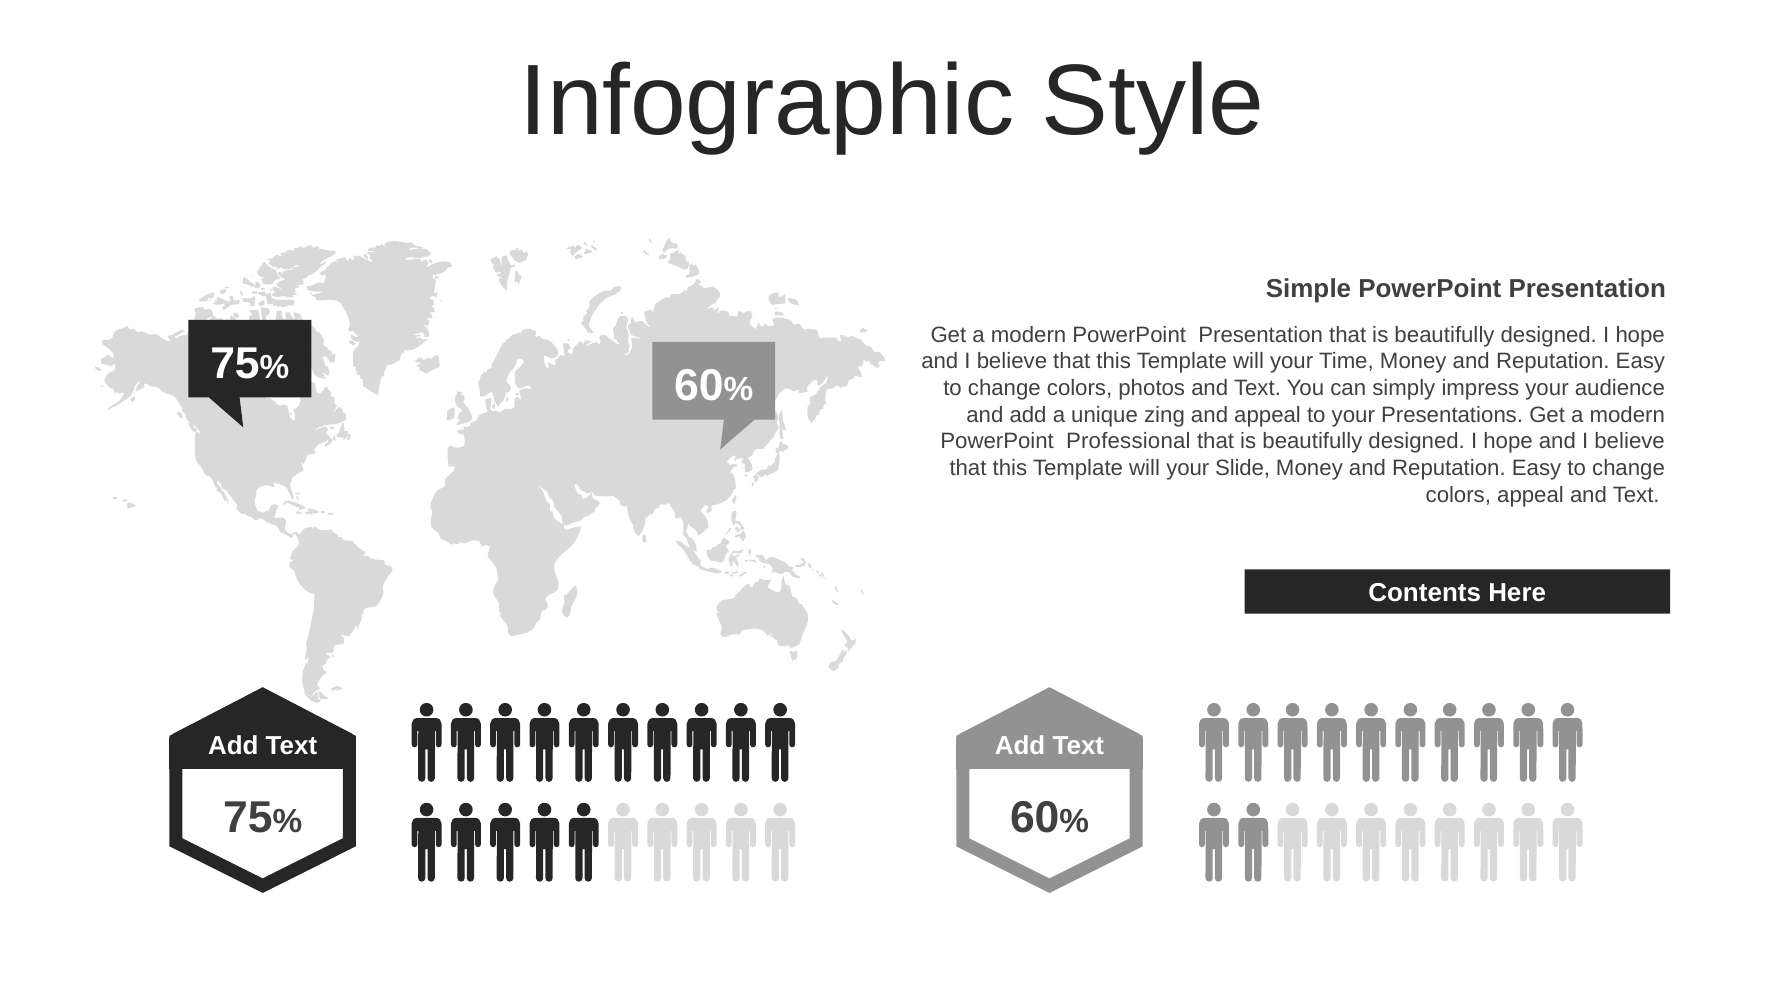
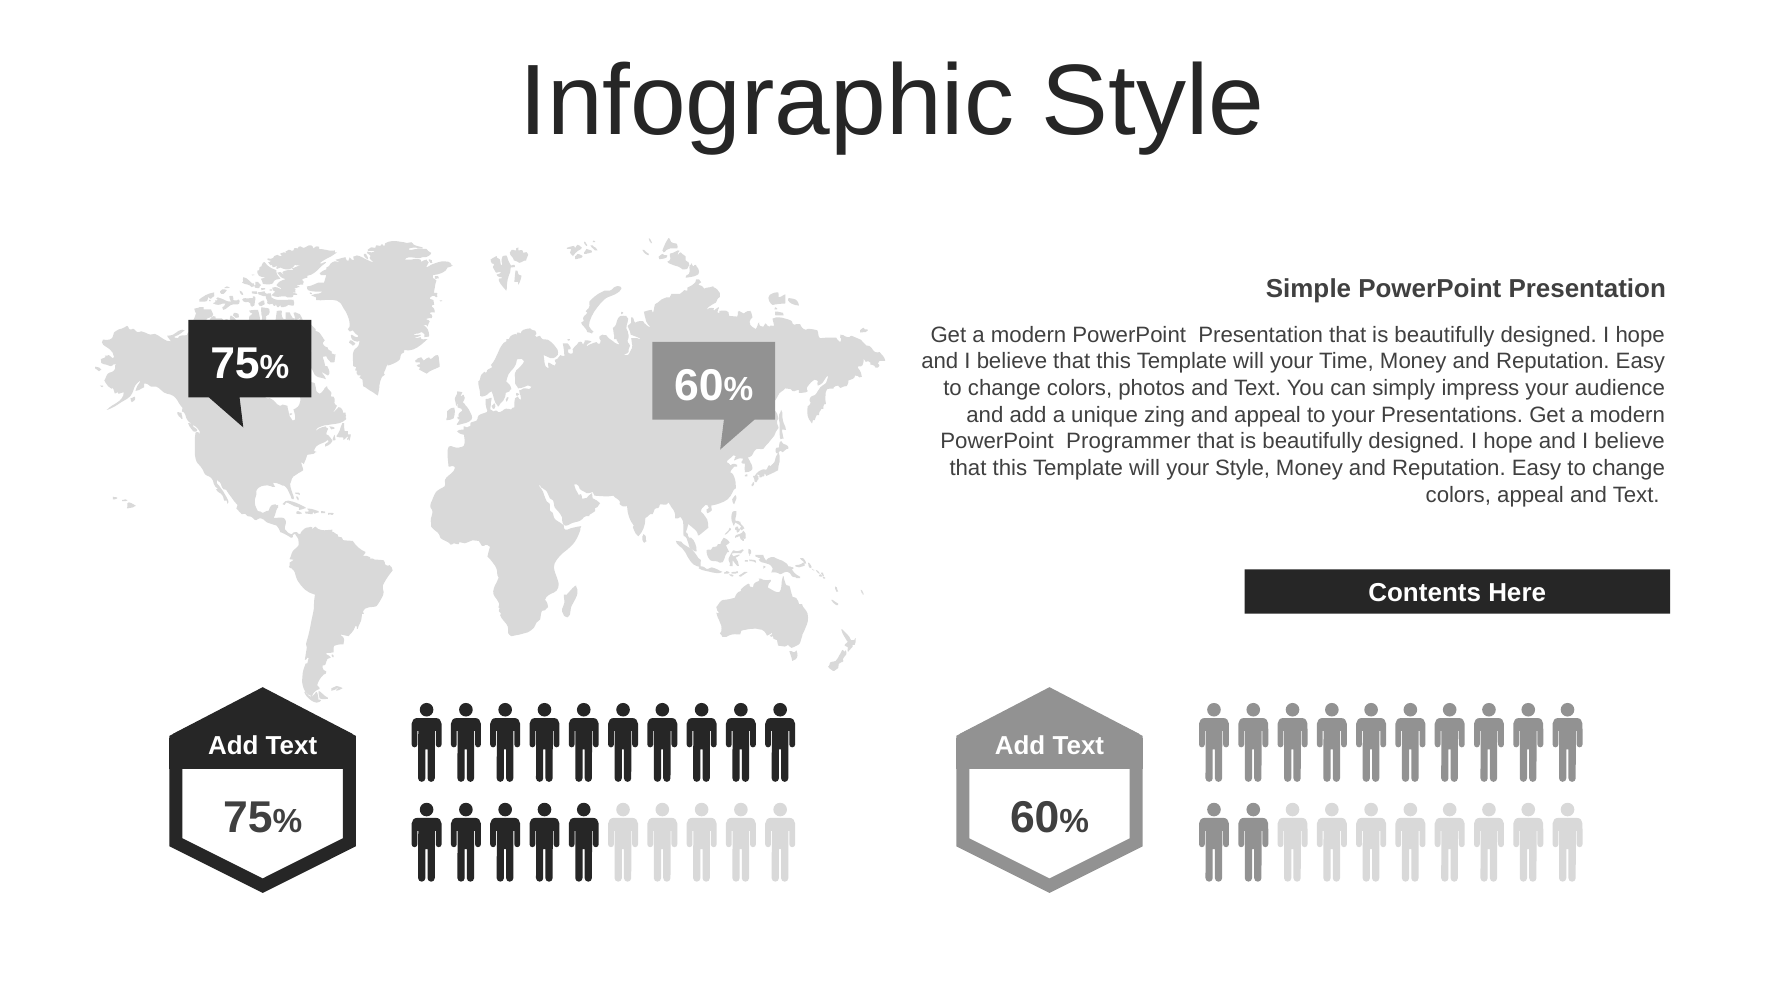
Professional: Professional -> Programmer (1128, 442)
your Slide: Slide -> Style (1243, 468)
